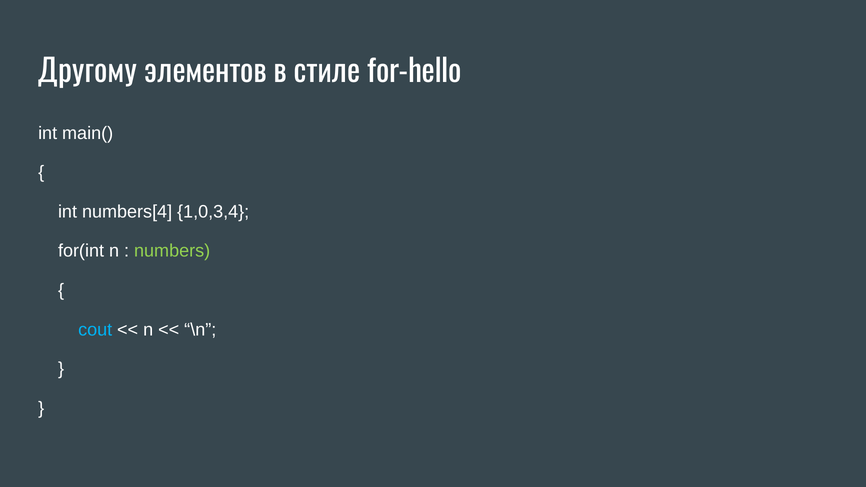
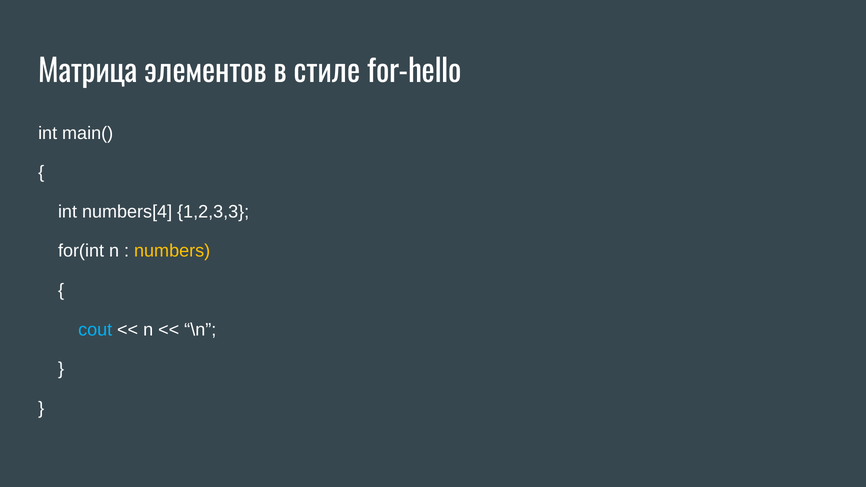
Другому: Другому -> Матрица (88, 72)
1,0,3,4: 1,0,3,4 -> 1,2,3,3 (213, 212)
numbers colour: light green -> yellow (172, 251)
